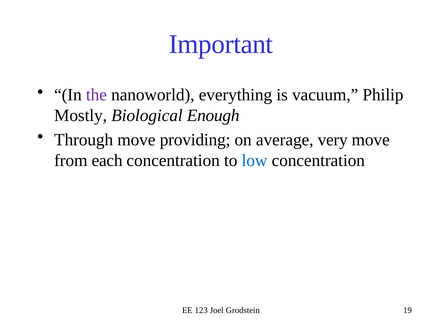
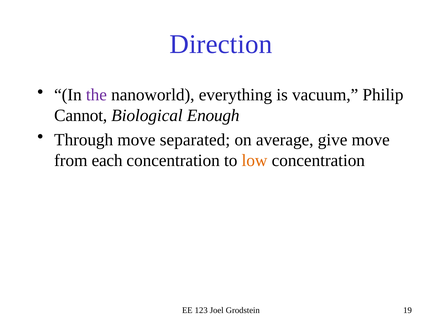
Important: Important -> Direction (221, 44)
Mostly: Mostly -> Cannot (81, 115)
providing: providing -> separated (195, 139)
very: very -> give (333, 139)
low colour: blue -> orange (255, 160)
